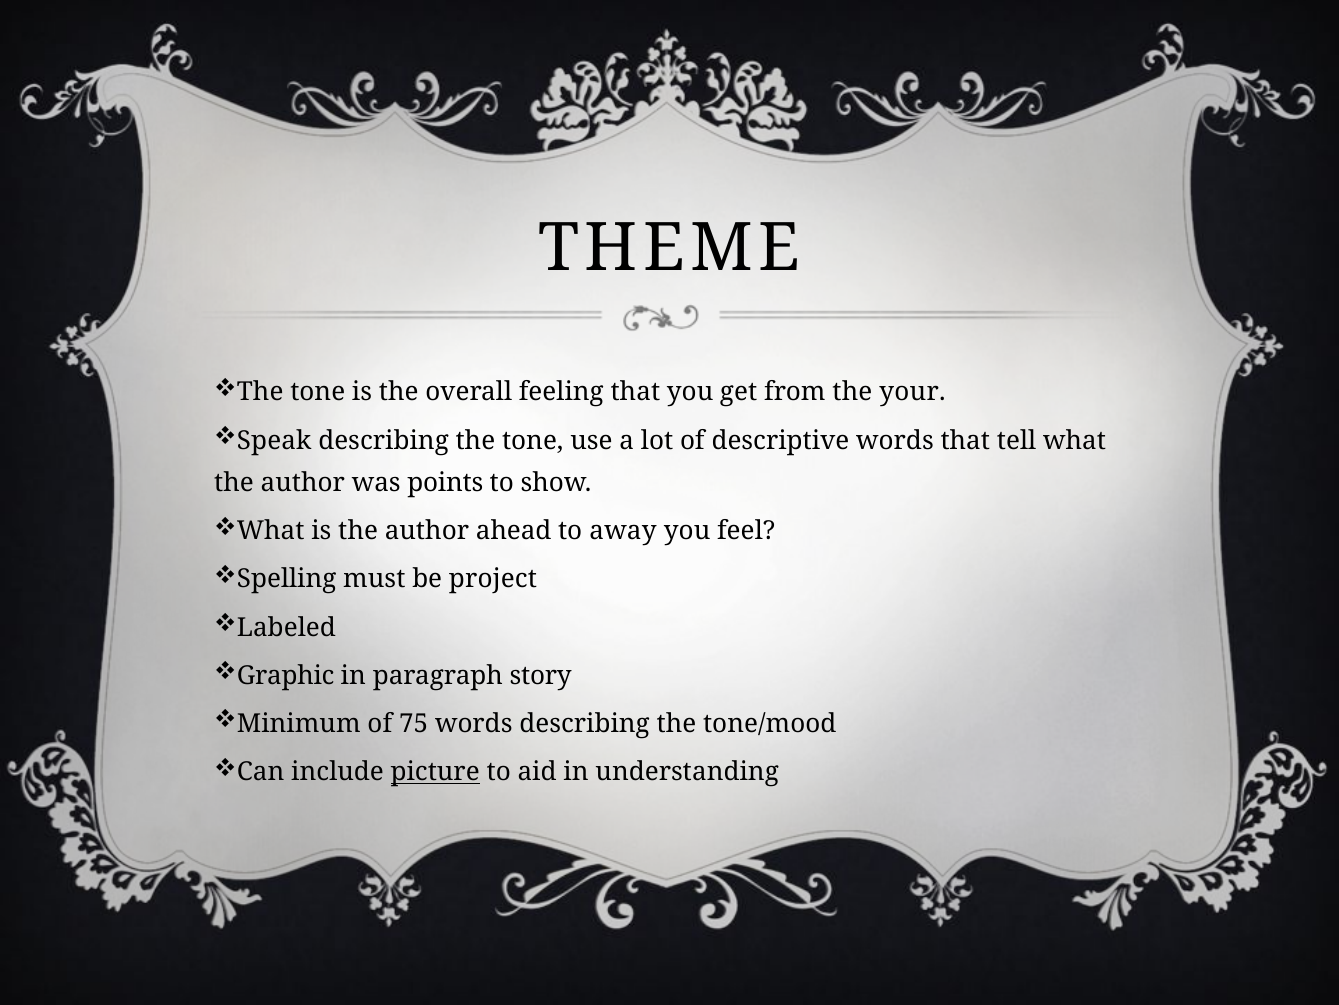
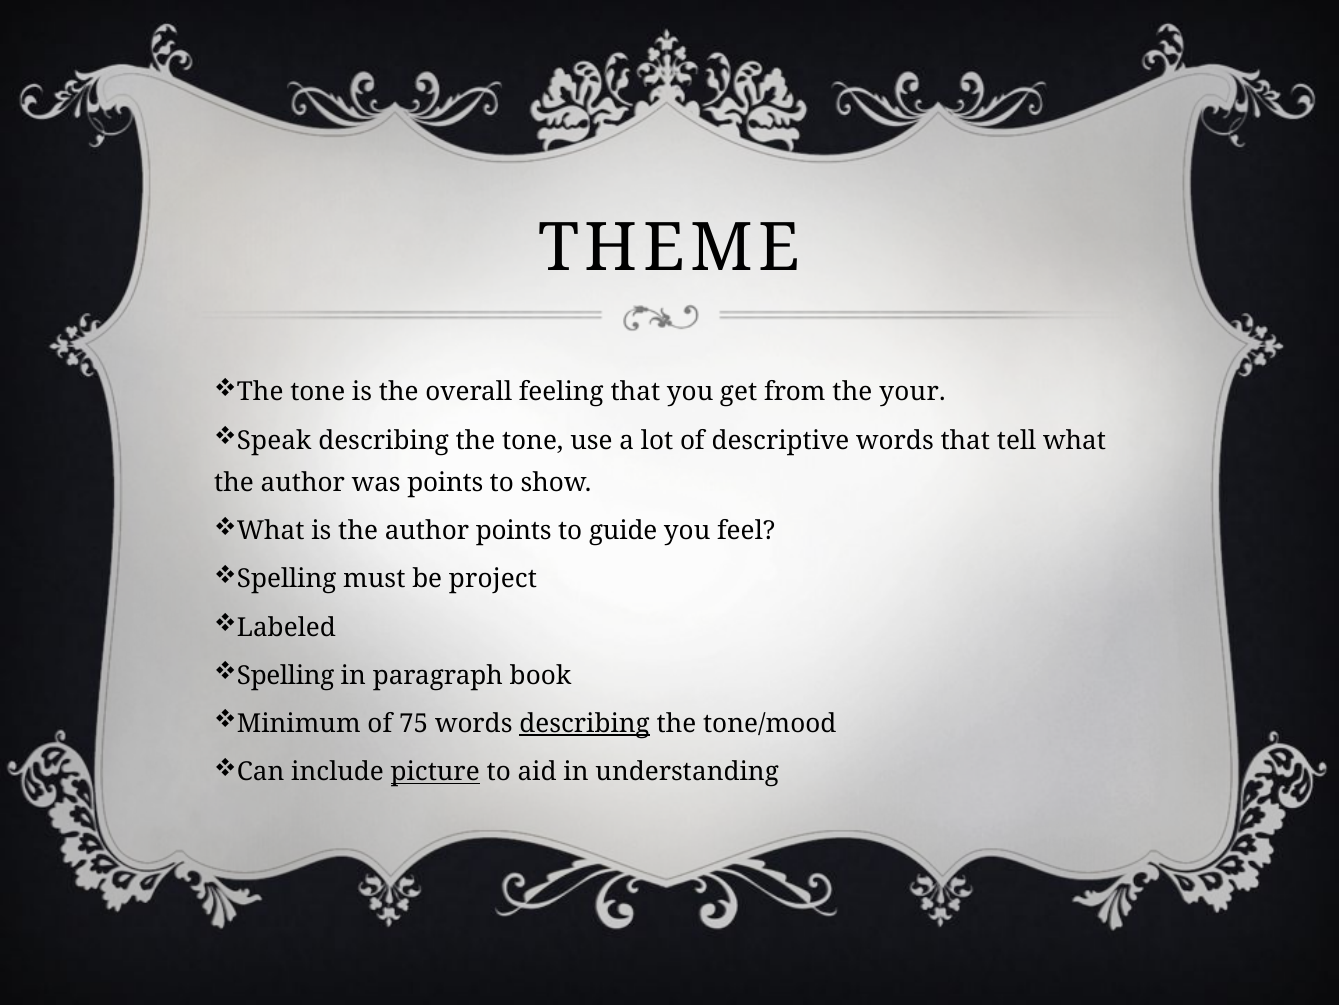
author ahead: ahead -> points (514, 531)
away: away -> guide (623, 531)
Graphic: Graphic -> Spelling (286, 675)
story: story -> book (540, 675)
describing underline: none -> present (585, 723)
